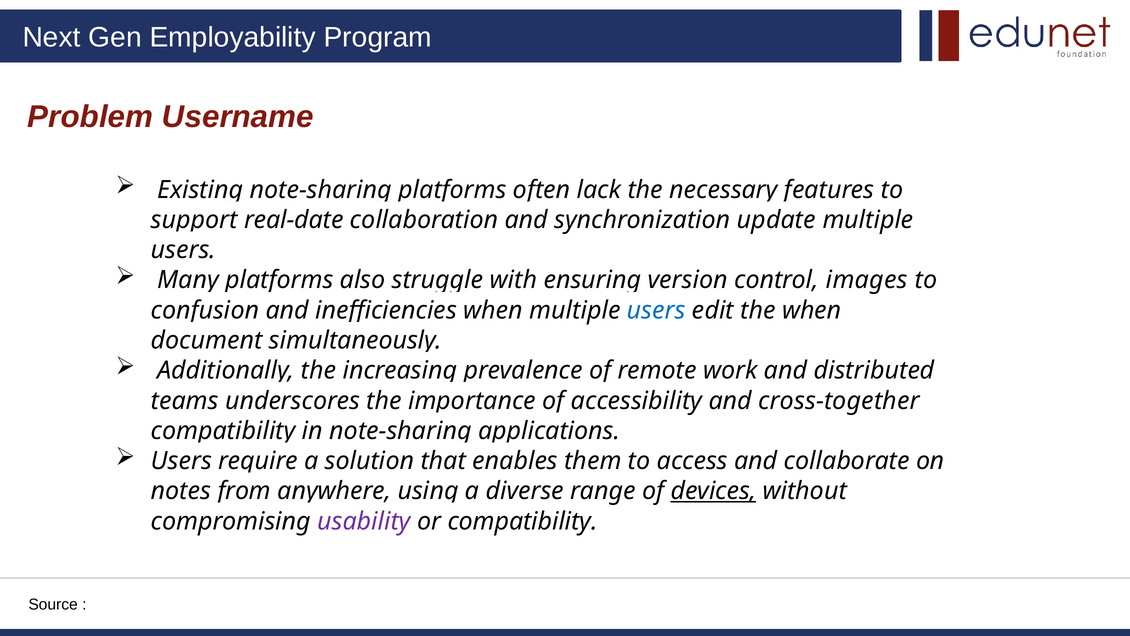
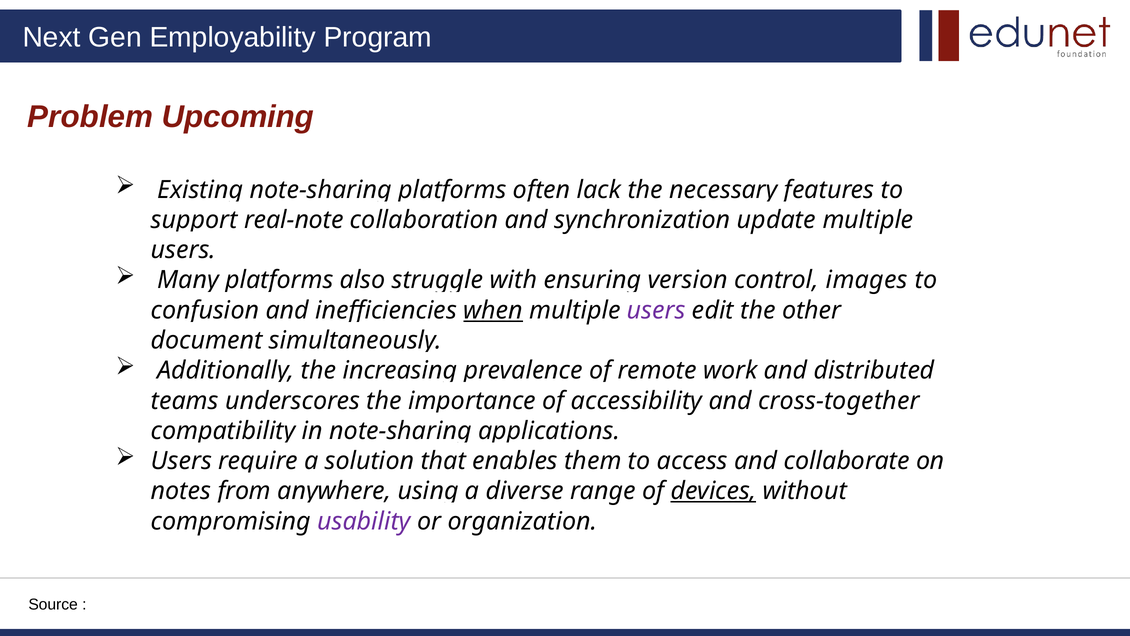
Username: Username -> Upcoming (238, 117)
real-date: real-date -> real-note (294, 220)
when underline: none -> present (493, 310)
users colour: blue -> purple (656, 310)
the when: when -> other (812, 310)
or compatibility: compatibility -> organization (522, 521)
